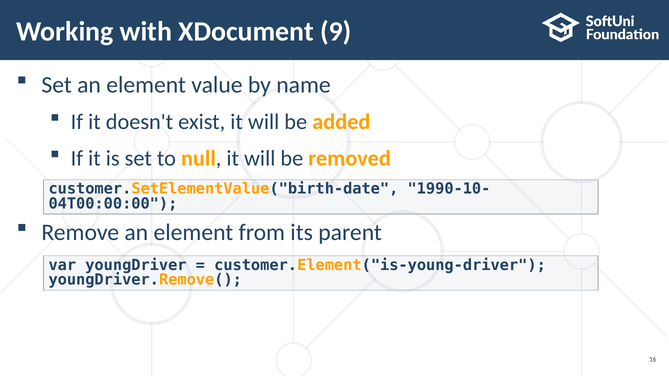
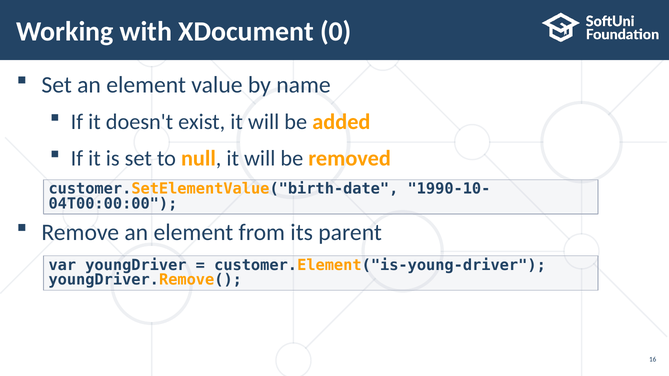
9: 9 -> 0 (336, 32)
